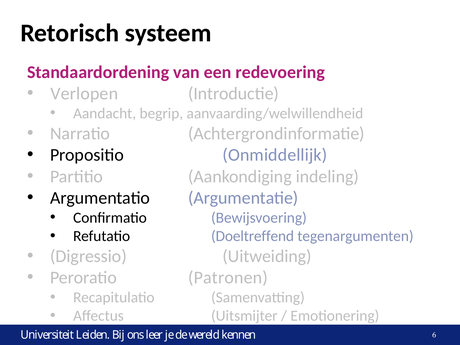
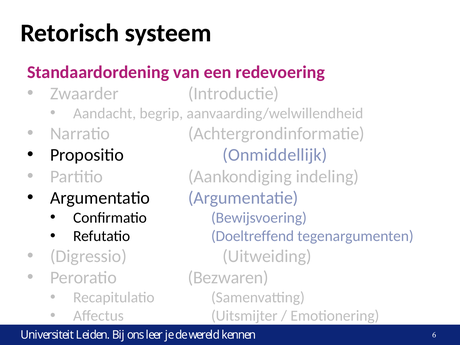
Verlopen: Verlopen -> Zwaarder (84, 94)
Patronen: Patronen -> Bezwaren (228, 278)
